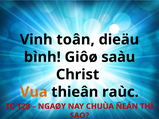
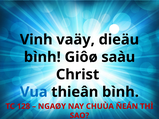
toân: toân -> vaäy (76, 40)
Vua colour: orange -> blue (34, 92)
thieân raùc: raùc -> bình (120, 92)
